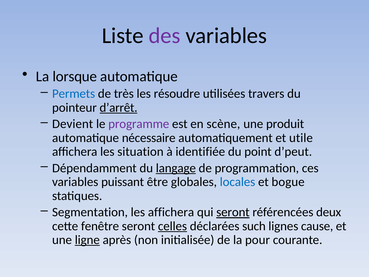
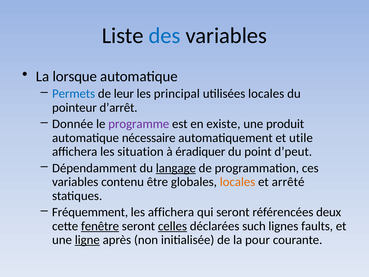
des colour: purple -> blue (165, 36)
très: très -> leur (124, 94)
résoudre: résoudre -> principal (177, 94)
utilisées travers: travers -> locales (266, 94)
d’arrêt underline: present -> none (119, 107)
Devient: Devient -> Donnée (73, 124)
scène: scène -> existe (223, 124)
identifiée: identifiée -> éradiquer (200, 152)
puissant: puissant -> contenu (123, 182)
locales colour: blue -> orange (238, 182)
bogue: bogue -> arrêté (288, 182)
Segmentation: Segmentation -> Fréquemment (90, 212)
seront underline: present -> none (233, 212)
fenêtre underline: none -> present (100, 226)
cause: cause -> faults (317, 226)
